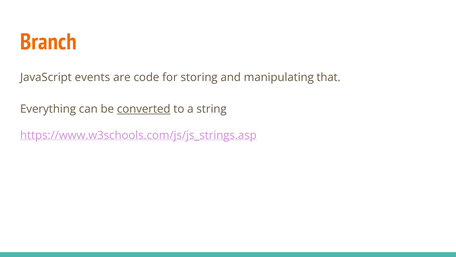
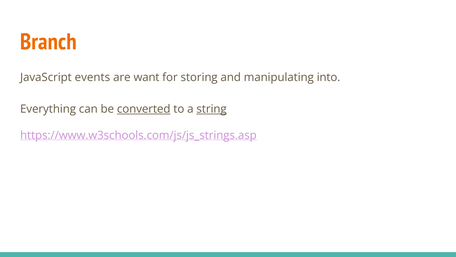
code: code -> want (147, 77)
that: that -> into (329, 77)
string underline: none -> present (212, 109)
